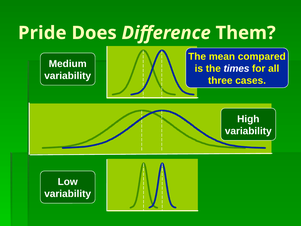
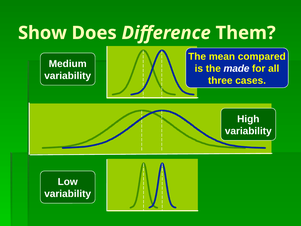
Pride: Pride -> Show (42, 33)
times: times -> made (237, 68)
